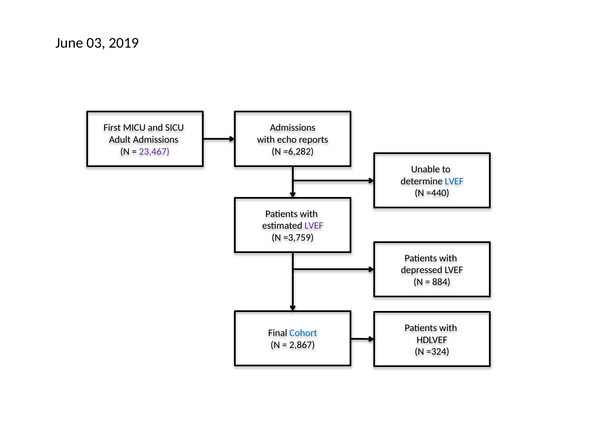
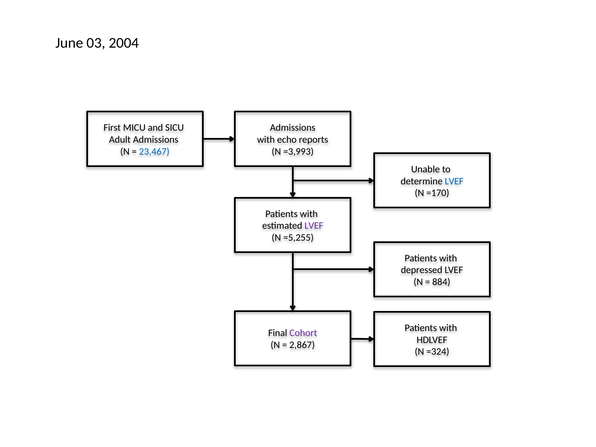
2019: 2019 -> 2004 (124, 43)
23,467 colour: purple -> blue (154, 151)
=6,282: =6,282 -> =3,993 (298, 151)
=440: =440 -> =170 (438, 193)
=3,759: =3,759 -> =5,255 (298, 238)
Cohort colour: blue -> purple (303, 333)
